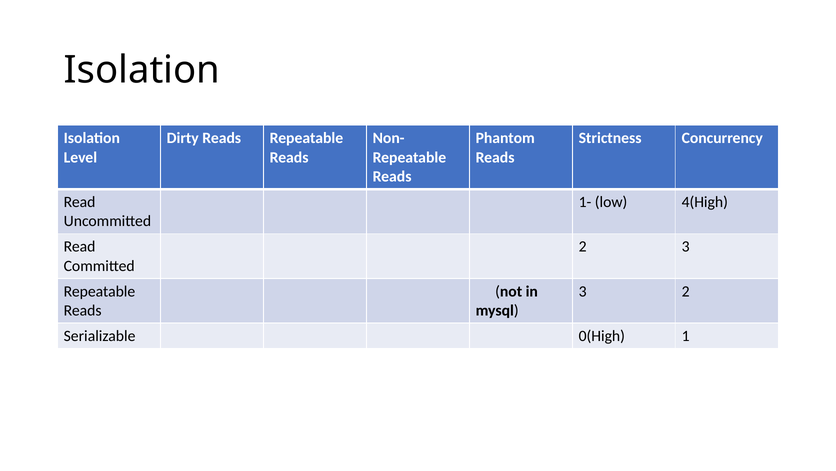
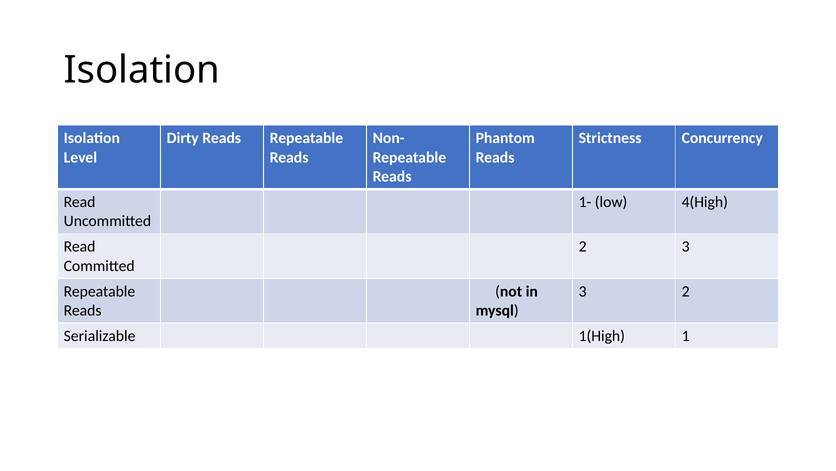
0(High: 0(High -> 1(High (602, 335)
